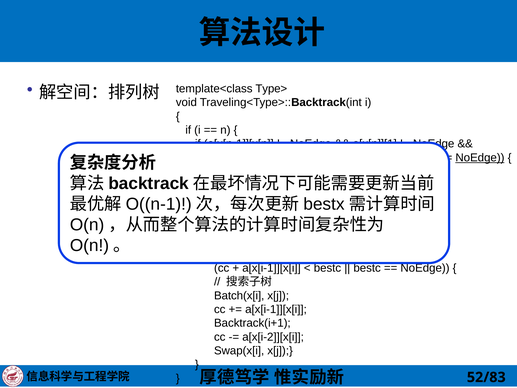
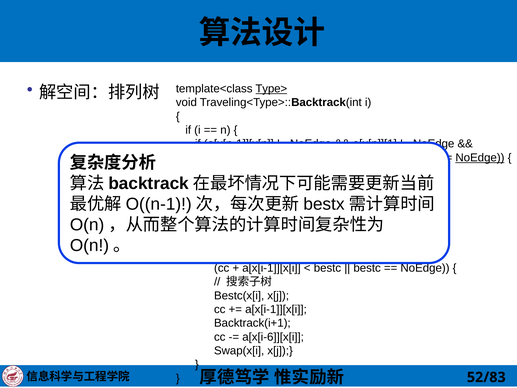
Type> underline: none -> present (271, 89)
Batch(x[i: Batch(x[i -> Bestc(x[i (239, 295)
a[x[i-2]][x[i: a[x[i-2]][x[i -> a[x[i-6]][x[i (273, 337)
